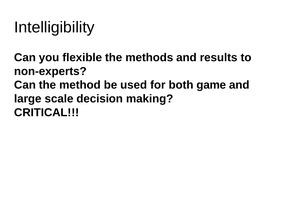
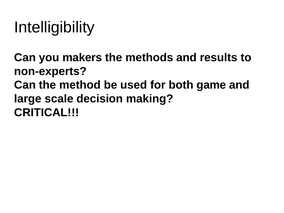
flexible: flexible -> makers (82, 58)
